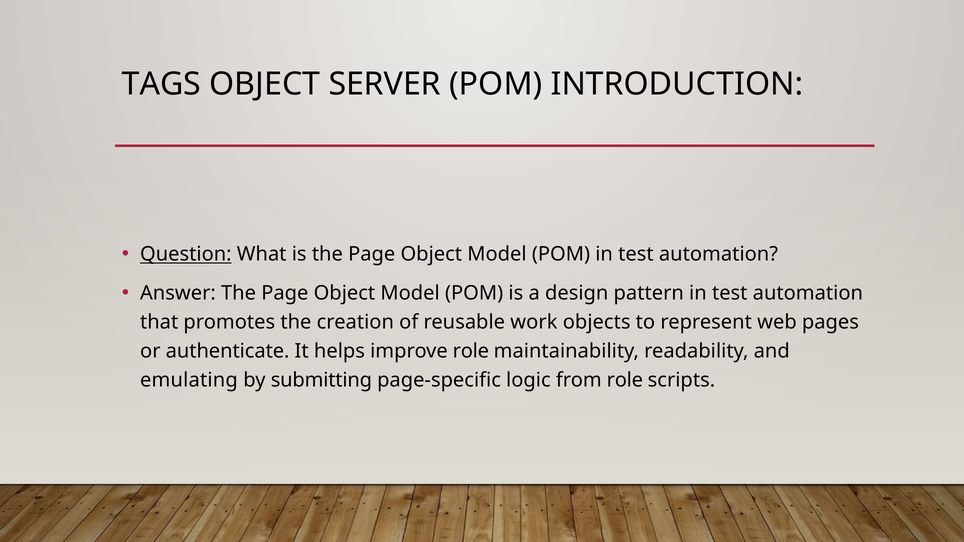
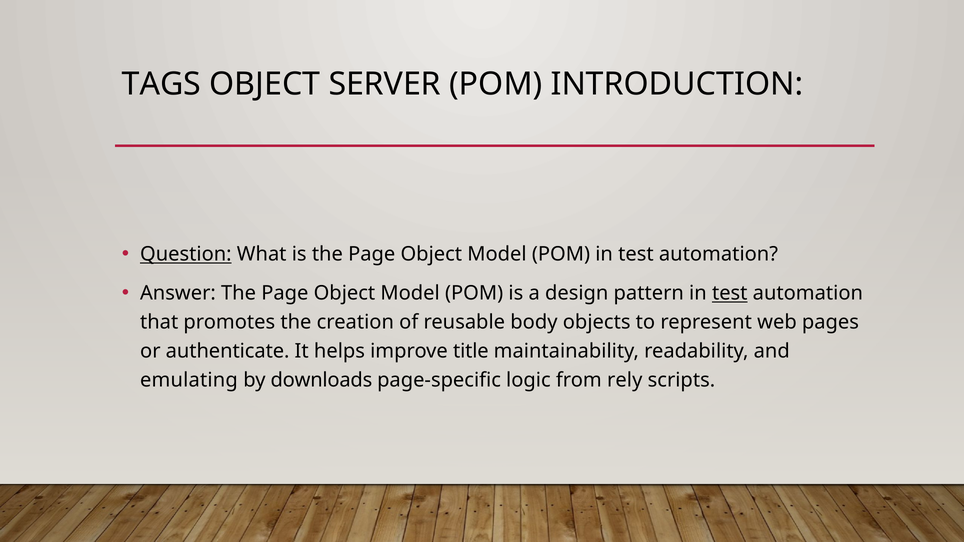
test underline: none -> present (730, 293)
work: work -> body (534, 322)
improve role: role -> title (471, 351)
submitting: submitting -> downloads (321, 380)
from role: role -> rely (625, 380)
